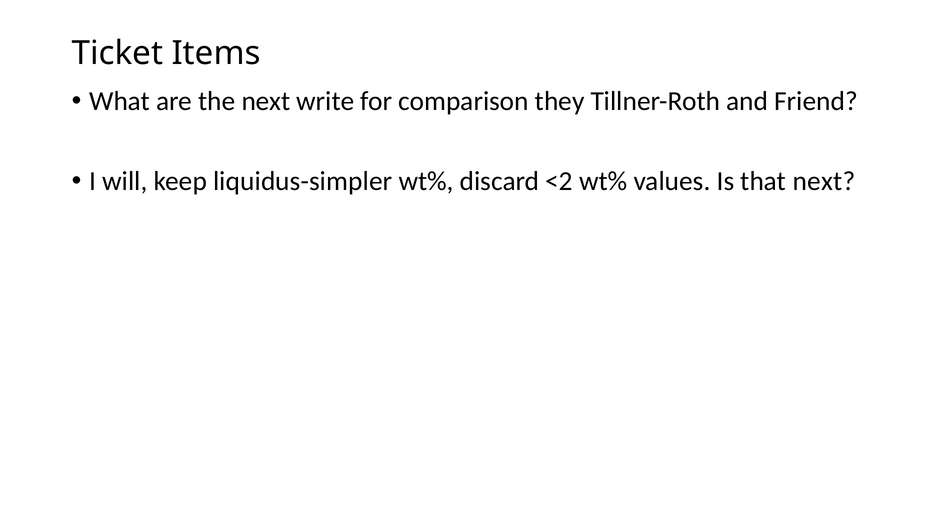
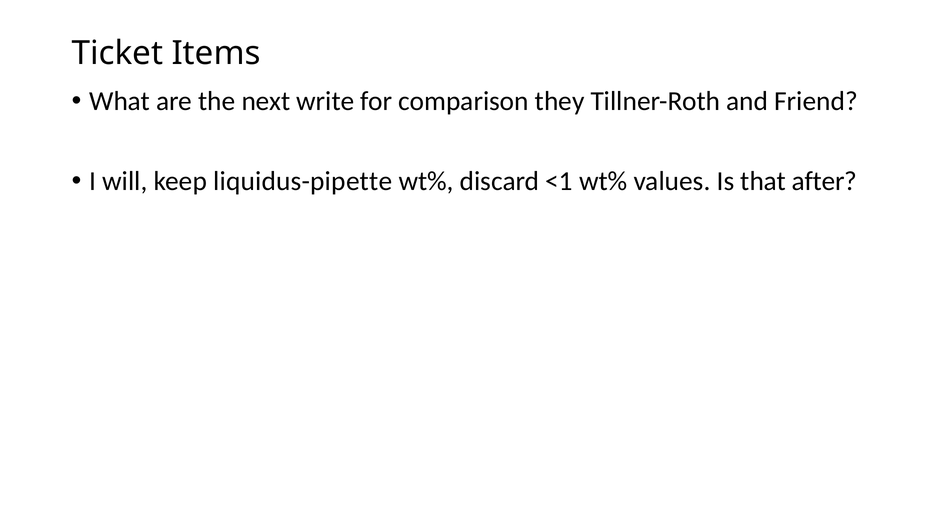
liquidus-simpler: liquidus-simpler -> liquidus-pipette (303, 181)
<2: <2 -> <1 (559, 181)
that next: next -> after (824, 181)
